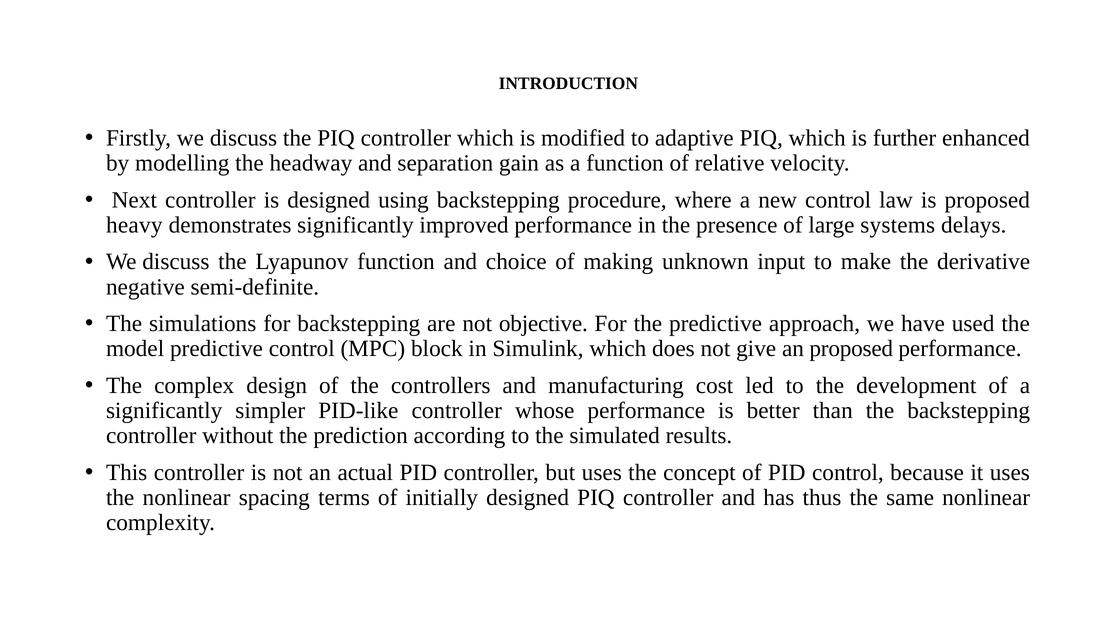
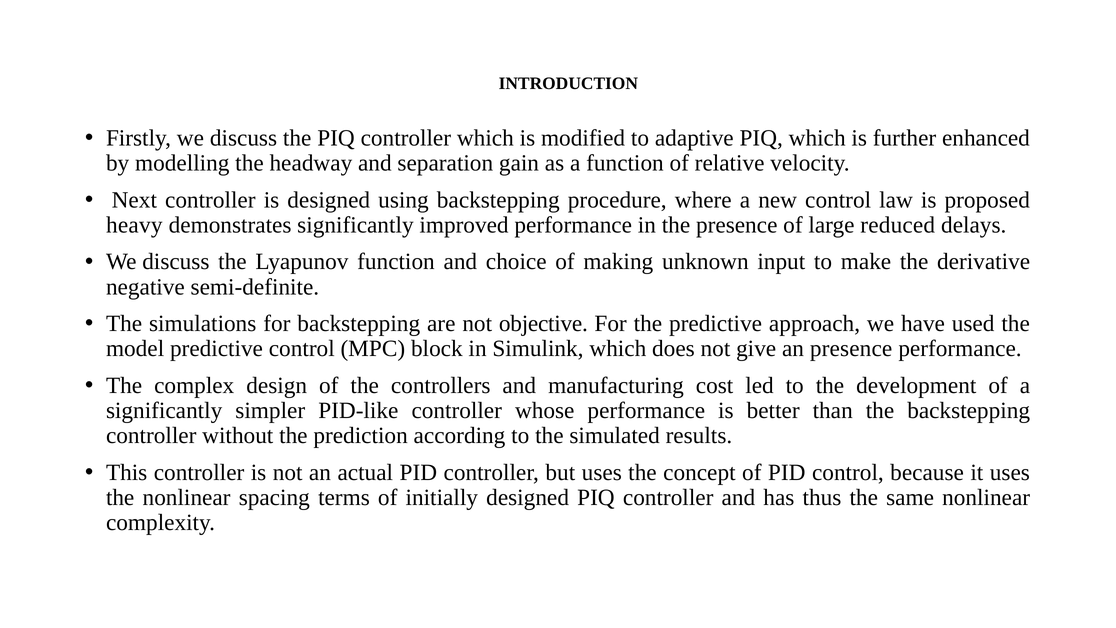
systems: systems -> reduced (898, 225)
an proposed: proposed -> presence (851, 349)
